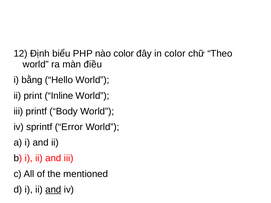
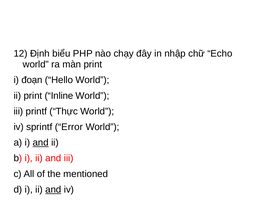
nào color: color -> chạy (124, 54)
in color: color -> nhập (175, 54)
Theo: Theo -> Echo (220, 54)
màn điều: điều -> print (93, 64)
bằng: bằng -> đoạn (32, 80)
Body: Body -> Thực (64, 111)
and underline: none -> present (41, 143)
